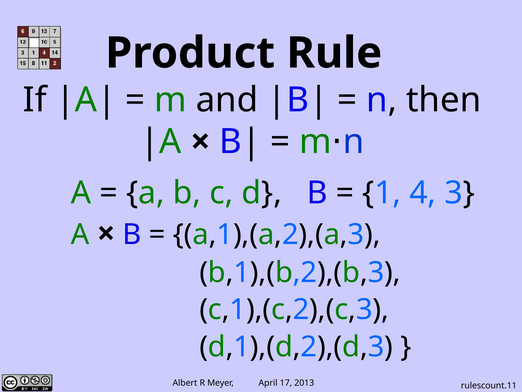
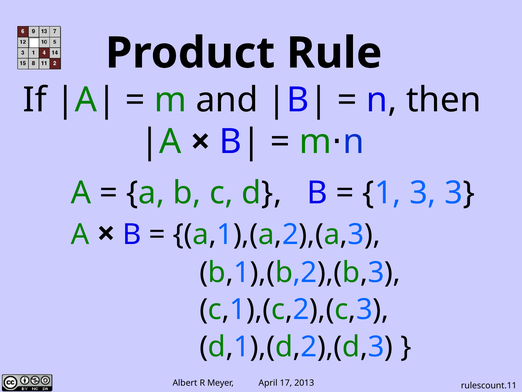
1 4: 4 -> 3 (423, 193)
